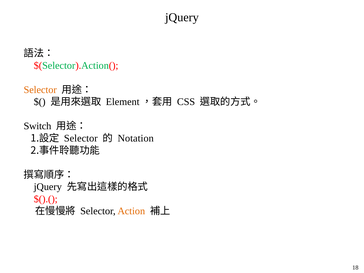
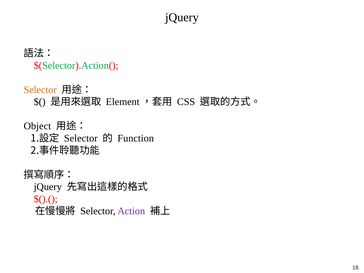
Switch: Switch -> Object (37, 126)
Notation: Notation -> Function (136, 138)
Action colour: orange -> purple (131, 211)
